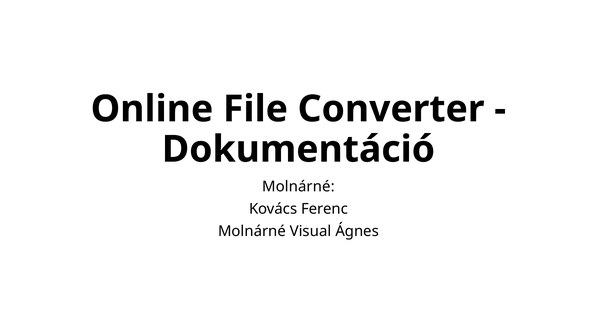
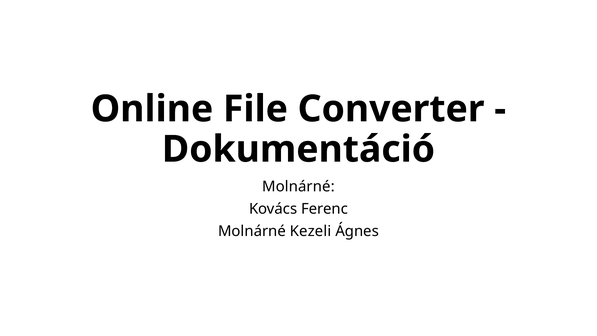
Visual: Visual -> Kezeli (311, 231)
